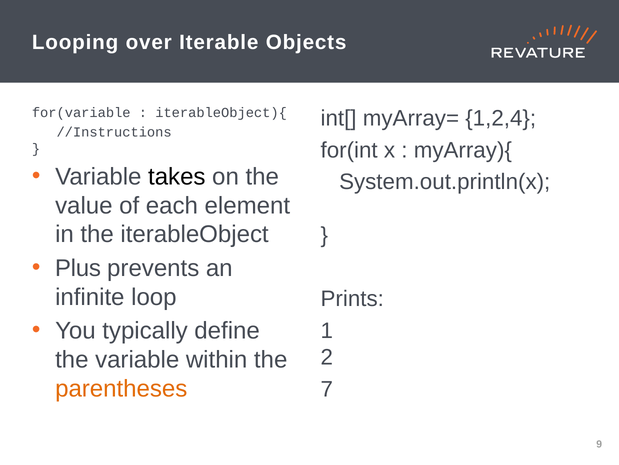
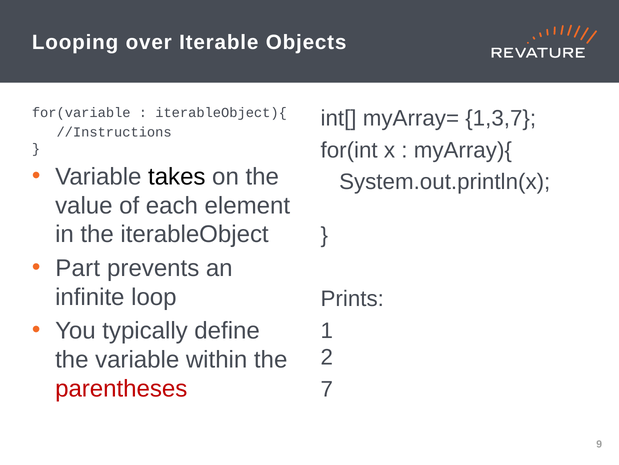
1,2,4: 1,2,4 -> 1,3,7 (501, 118)
Plus: Plus -> Part (78, 268)
parentheses colour: orange -> red (121, 388)
